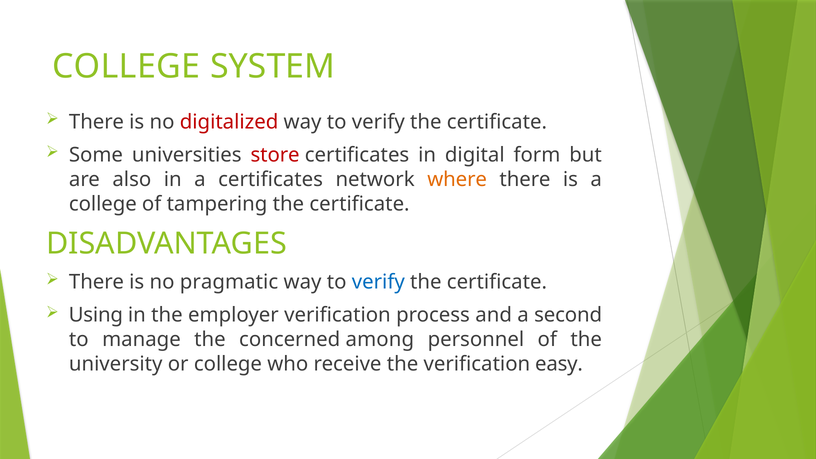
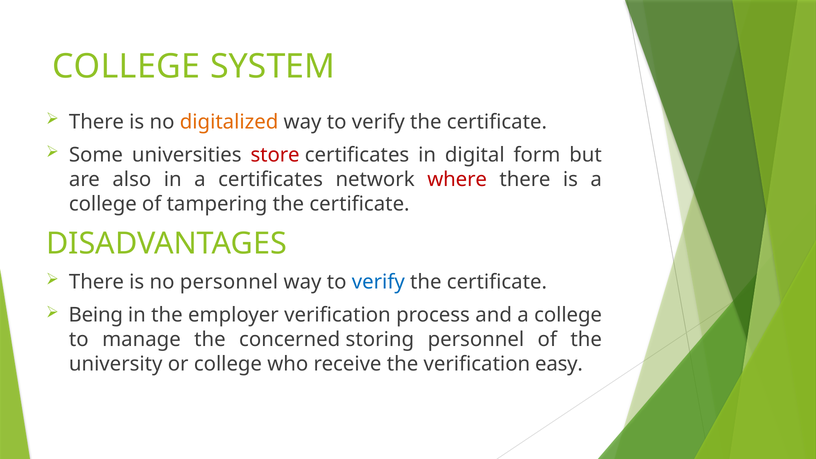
digitalized colour: red -> orange (229, 122)
where colour: orange -> red (457, 179)
no pragmatic: pragmatic -> personnel (229, 282)
Using: Using -> Being (96, 315)
and a second: second -> college (568, 315)
among: among -> storing (380, 340)
